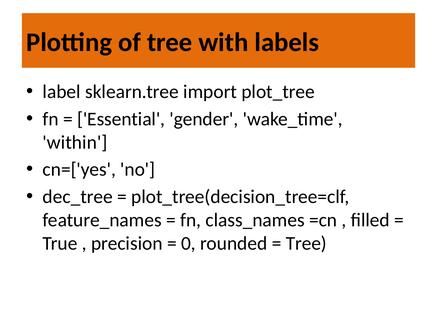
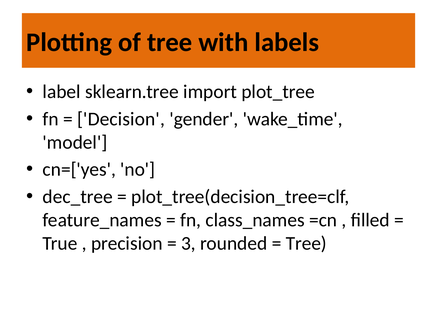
Essential: Essential -> Decision (121, 119)
within: within -> model (75, 142)
0: 0 -> 3 (188, 243)
